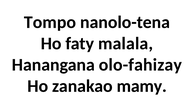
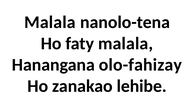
Tompo: Tompo -> Malala (50, 22)
mamy: mamy -> lehibe (142, 86)
